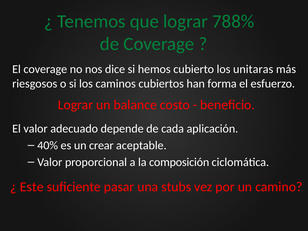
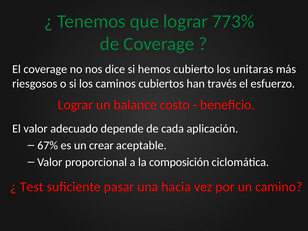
788%: 788% -> 773% (233, 21)
forma: forma -> través (222, 84)
40%: 40% -> 67% (48, 145)
Este: Este -> Test (32, 187)
stubs: stubs -> hacia (176, 187)
